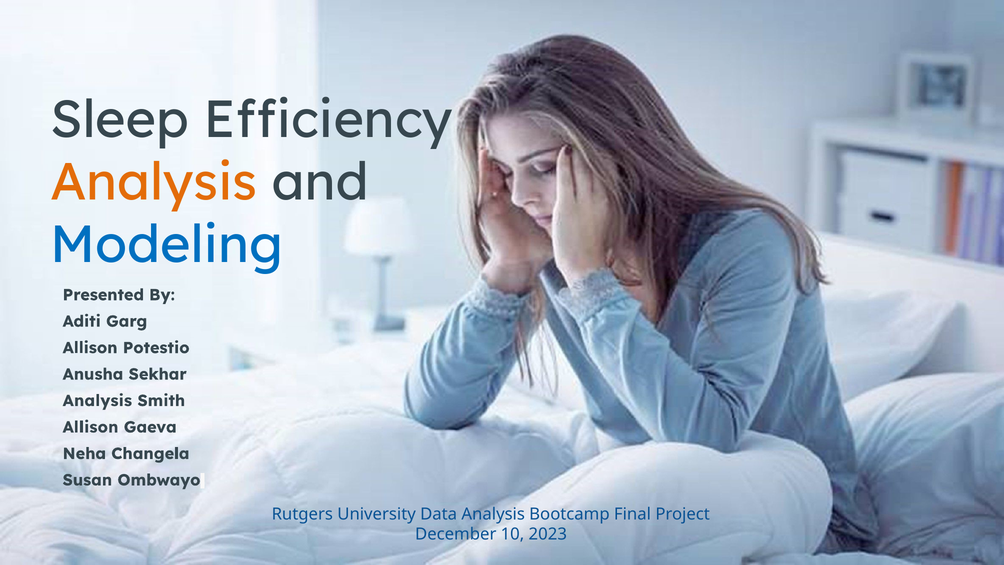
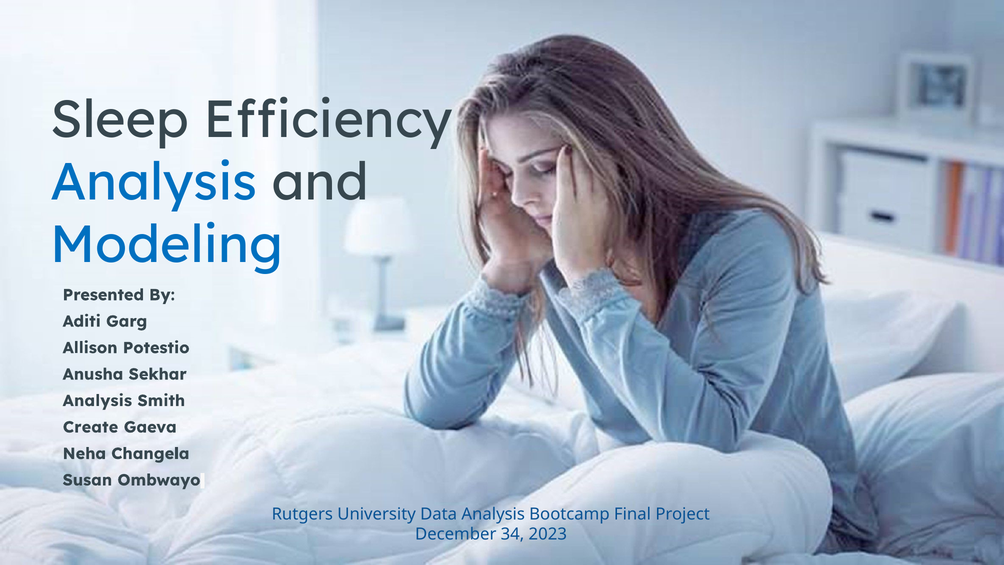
Analysis colour: orange -> blue (154, 182)
Allison: Allison -> Create (91, 427)
10: 10 -> 34 (512, 534)
